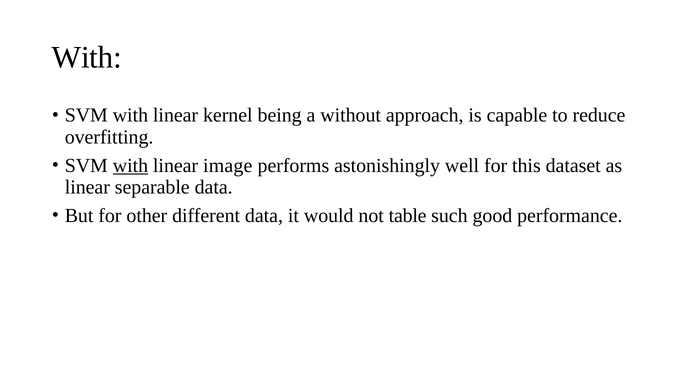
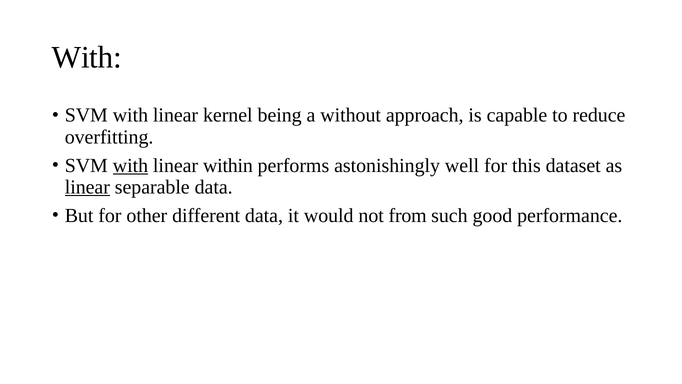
image: image -> within (228, 165)
linear underline: none -> present (87, 187)
table: table -> from (408, 215)
